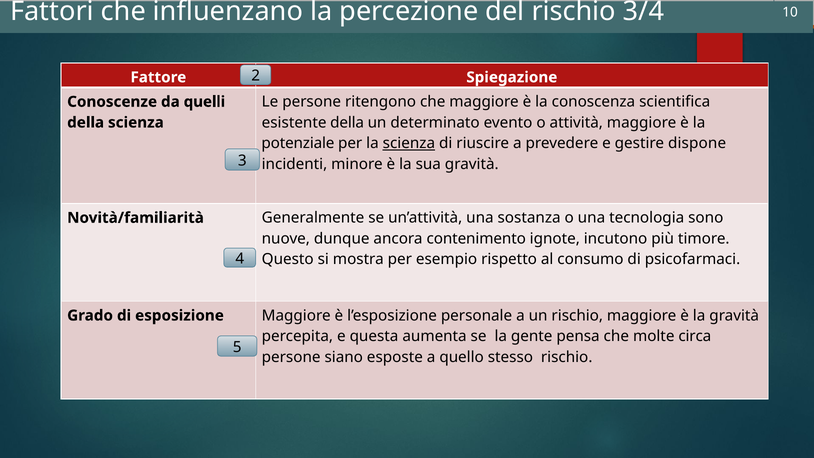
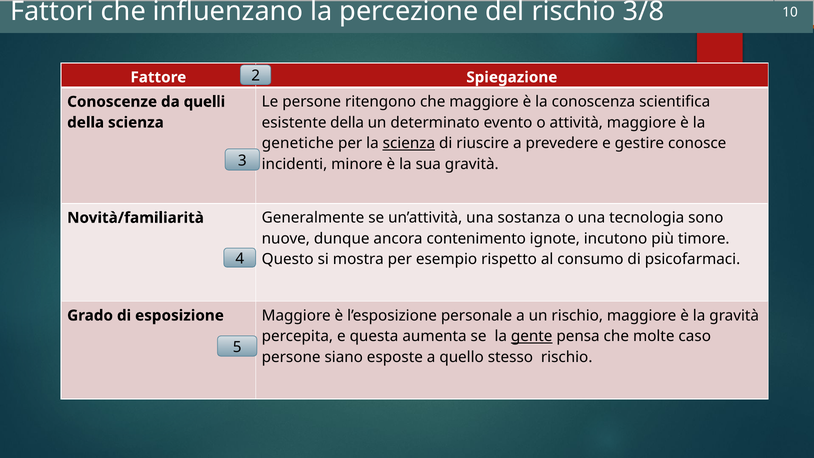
3/4: 3/4 -> 3/8 (644, 11)
potenziale: potenziale -> genetiche (298, 143)
dispone: dispone -> conosce (697, 143)
gente underline: none -> present (532, 336)
circa: circa -> caso (695, 336)
